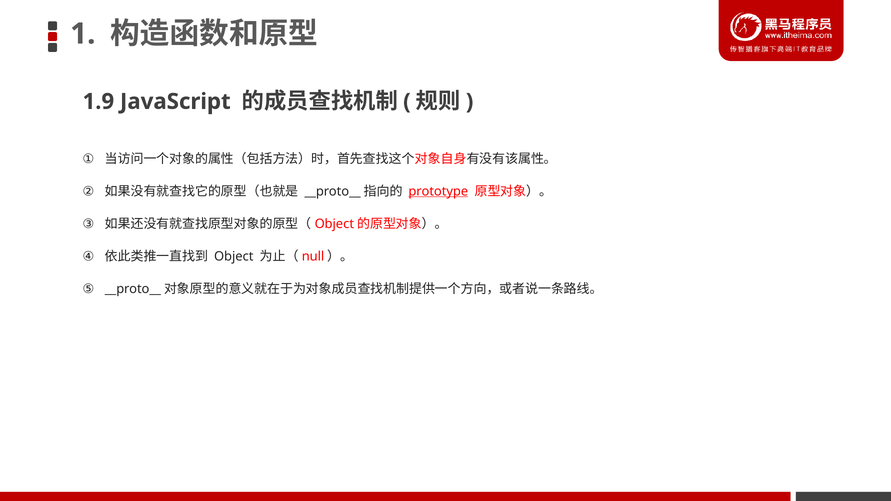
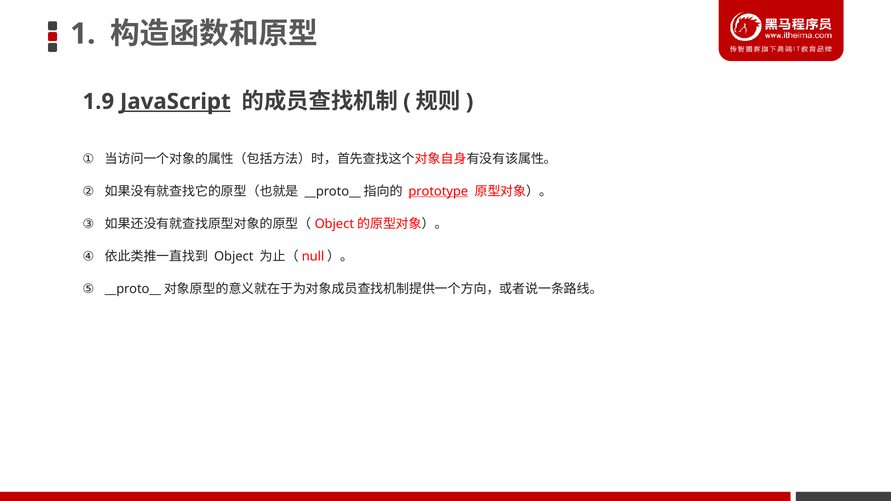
JavaScript underline: none -> present (175, 102)
